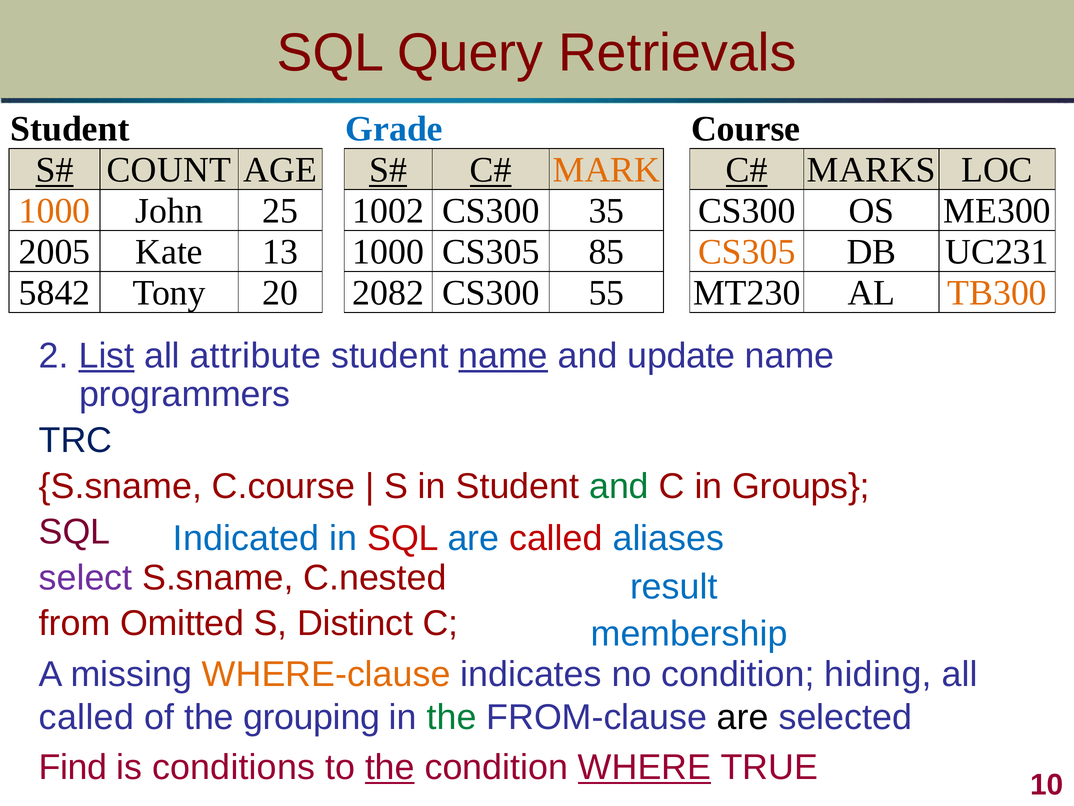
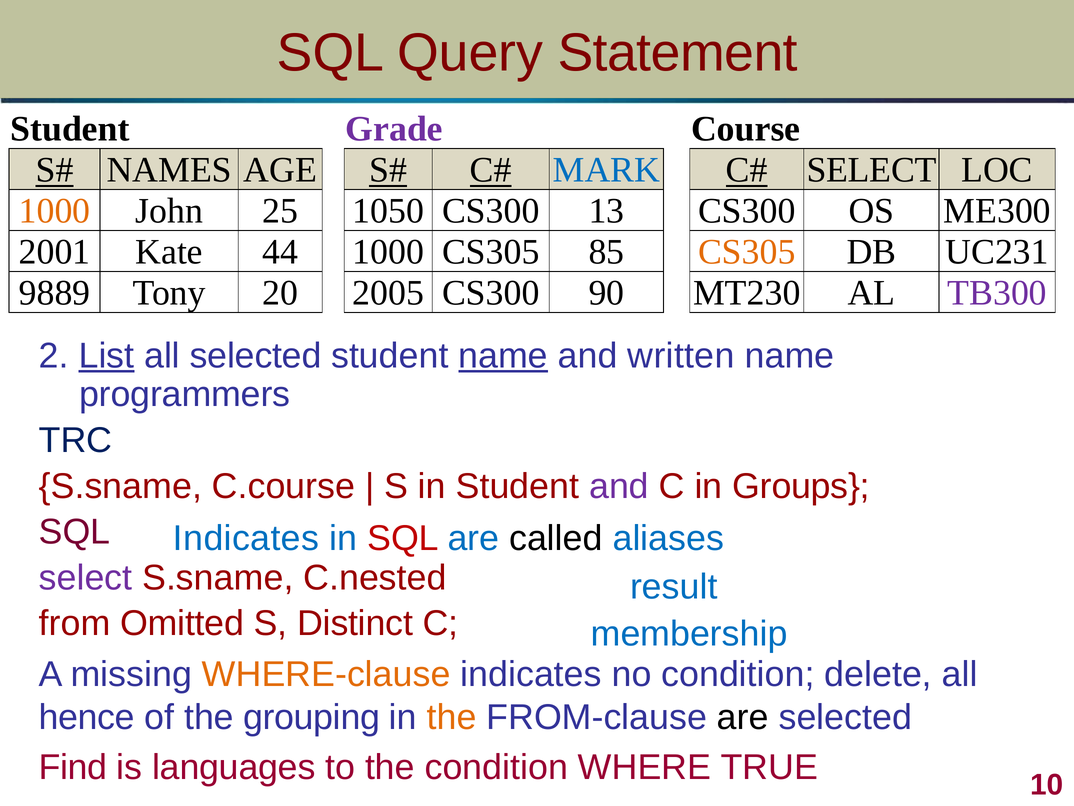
Retrievals: Retrievals -> Statement (678, 53)
Grade colour: blue -> purple (394, 129)
COUNT: COUNT -> NAMES (169, 170)
MARK colour: orange -> blue (606, 170)
MARKS: MARKS -> SELECT (872, 170)
1002: 1002 -> 1050 (388, 211)
35: 35 -> 13 (606, 211)
2005: 2005 -> 2001 (55, 252)
13: 13 -> 44 (280, 252)
5842: 5842 -> 9889 (55, 293)
2082: 2082 -> 2005 (388, 293)
55: 55 -> 90 (606, 293)
TB300 colour: orange -> purple (997, 293)
all attribute: attribute -> selected (256, 356)
update: update -> written (681, 356)
and colour: green -> purple (619, 486)
Indicated: Indicated -> Indicates (246, 538)
called colour: red -> black (556, 538)
hiding: hiding -> delete (878, 674)
called: called -> hence (87, 717)
the colour: green -> orange (452, 717)
conditions: conditions -> languages (234, 767)
the underline: present -> none (390, 767)
WHERE underline: present -> none (644, 767)
